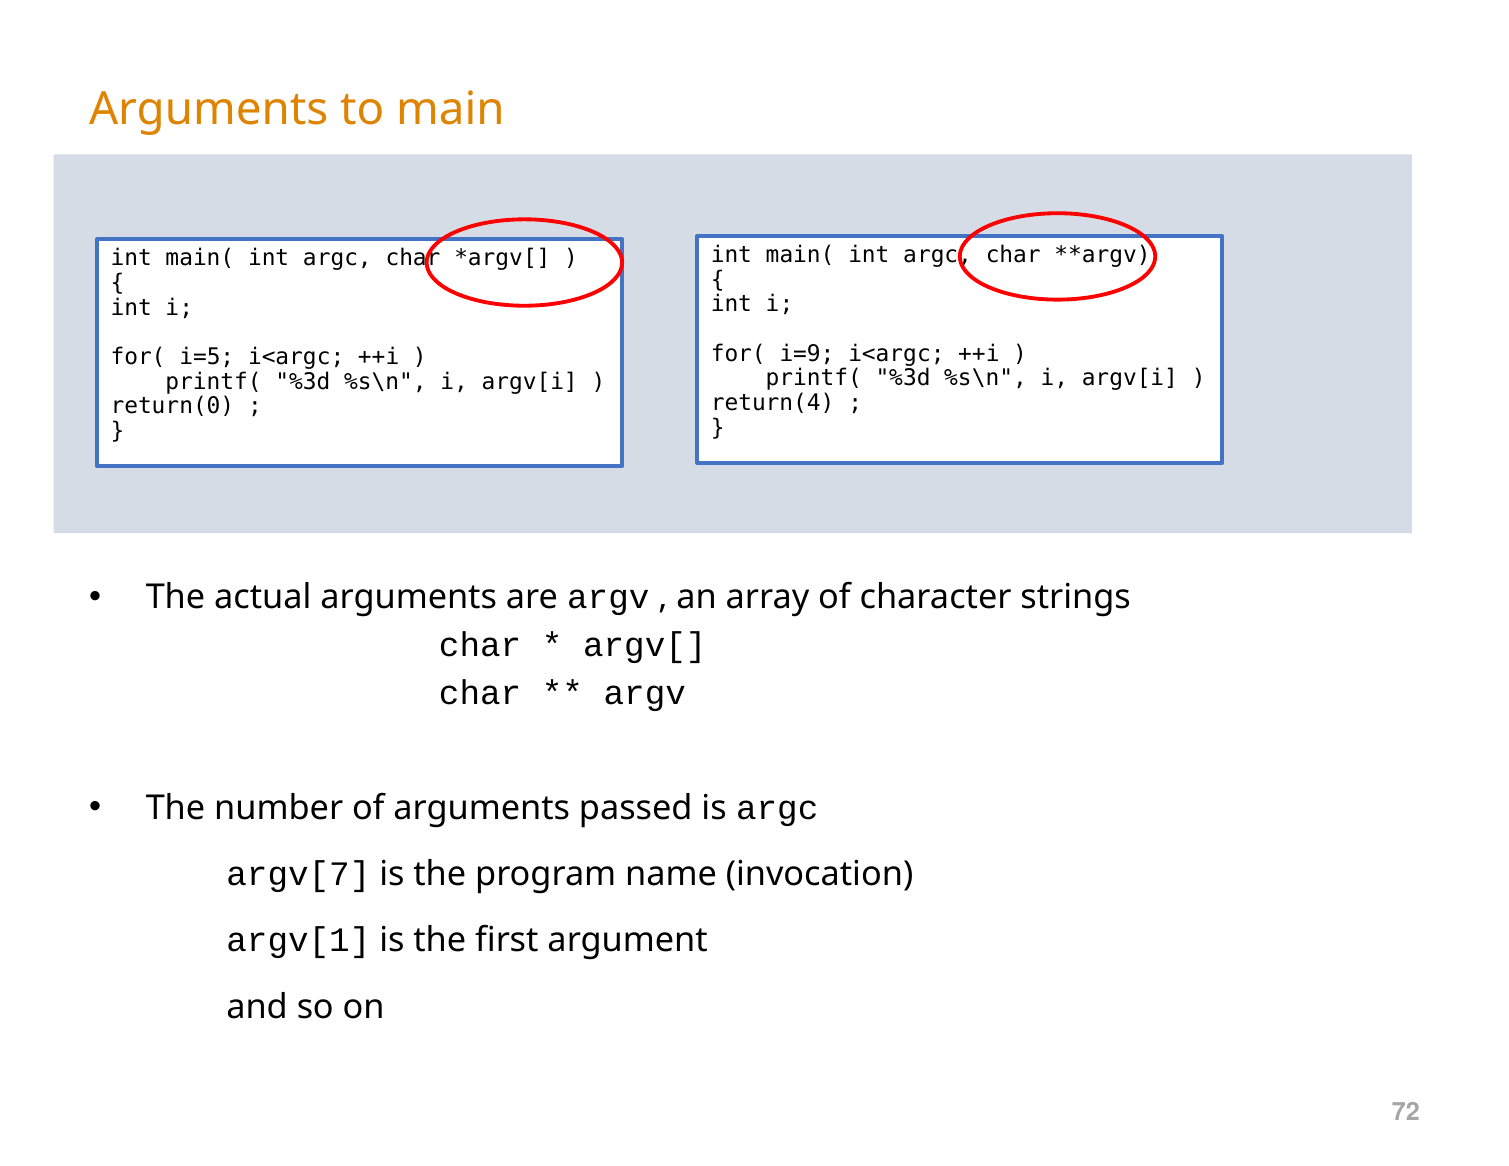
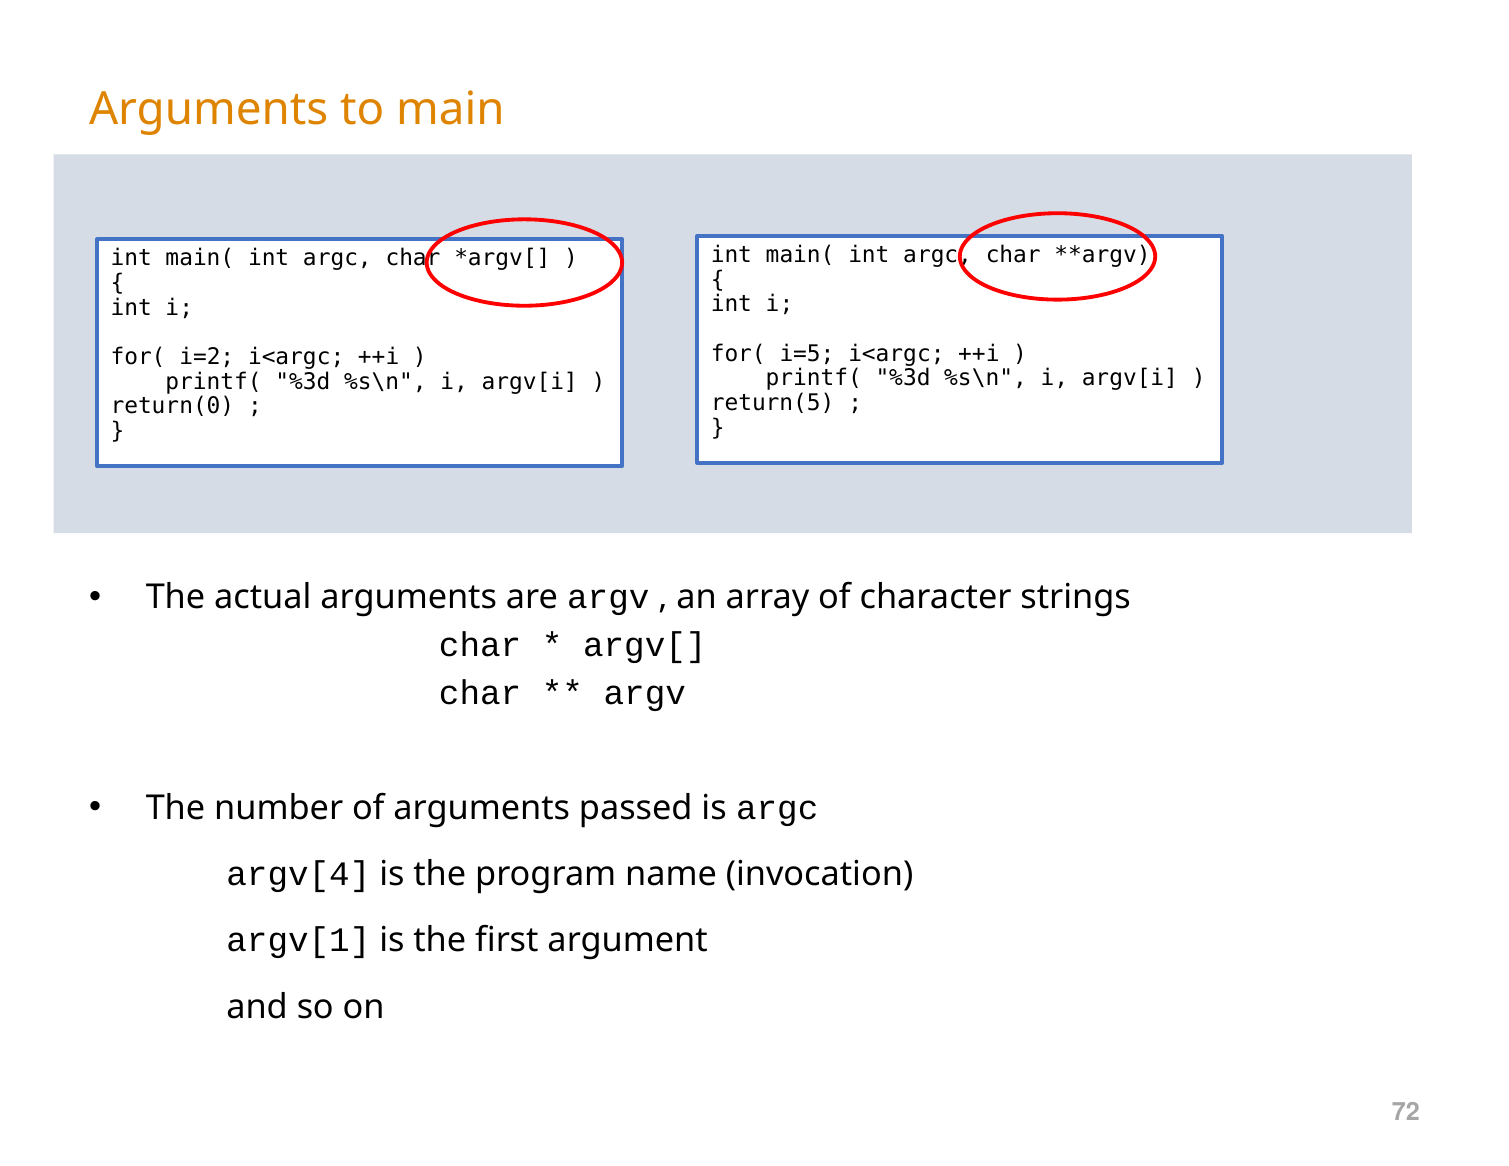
i=9: i=9 -> i=5 (807, 354)
i=5: i=5 -> i=2 (207, 357)
return(4: return(4 -> return(5 (773, 403)
argv[7: argv[7 -> argv[4 (298, 874)
